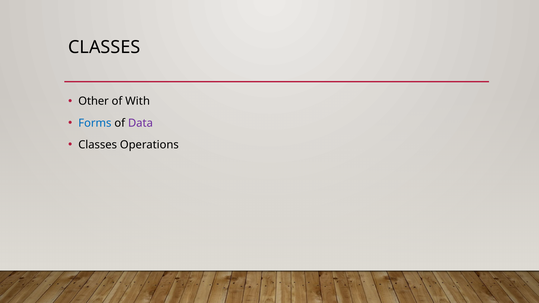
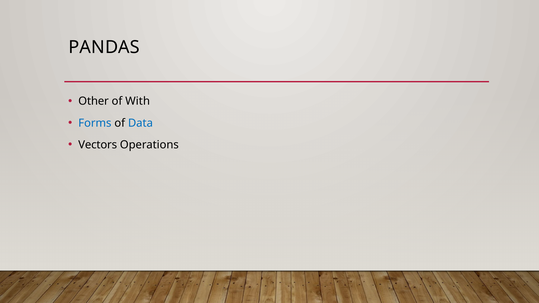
CLASSES: CLASSES -> PANDAS (104, 47)
Data colour: purple -> blue (140, 123)
Classes: Classes -> Vectors (98, 145)
